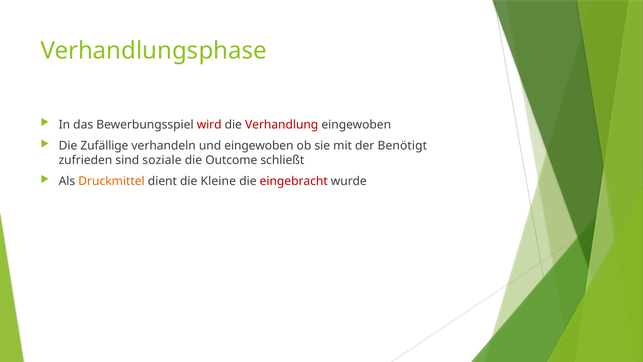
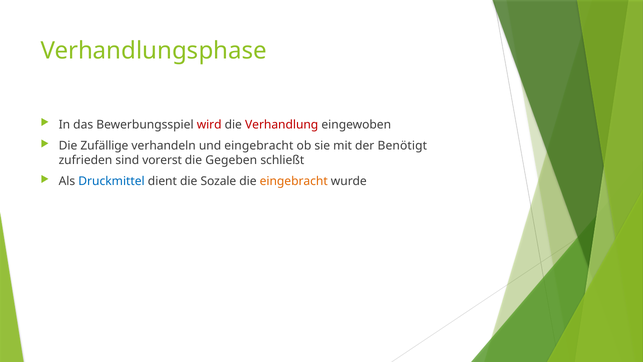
und eingewoben: eingewoben -> eingebracht (259, 146)
soziale: soziale -> vorerst (162, 160)
Outcome: Outcome -> Gegeben (231, 160)
Druckmittel colour: orange -> blue (112, 181)
Kleine: Kleine -> Sozale (218, 181)
eingebracht colour: red -> orange (294, 181)
